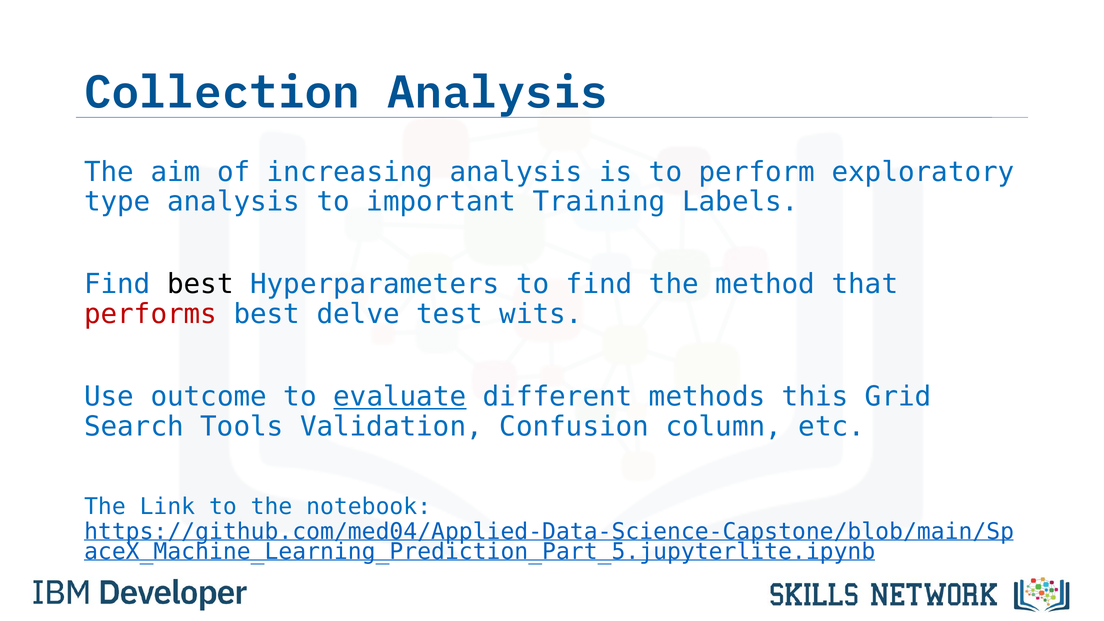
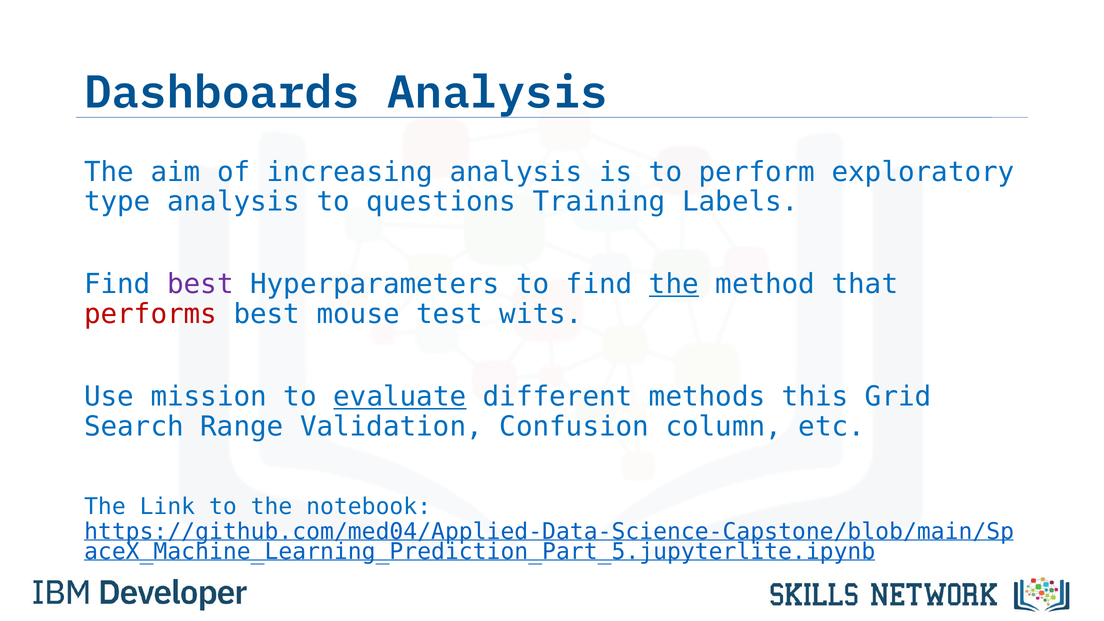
Collection: Collection -> Dashboards (222, 93)
important: important -> questions (441, 202)
best colour: black -> purple (200, 284)
the underline: none -> present (674, 284)
delve: delve -> mouse (358, 314)
outcome: outcome -> mission (209, 397)
Tools: Tools -> Range (242, 427)
